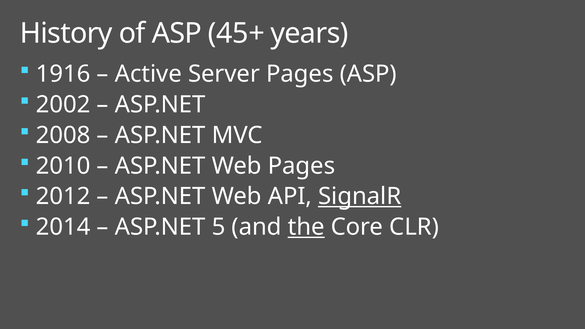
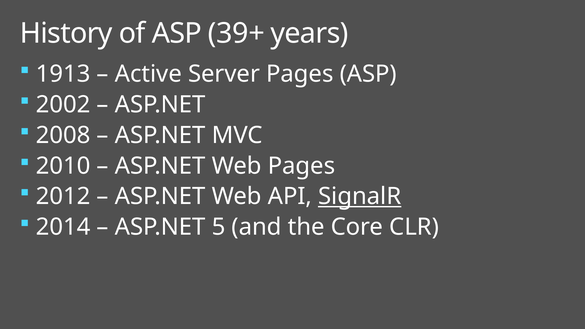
45+: 45+ -> 39+ (236, 34)
1916: 1916 -> 1913 (63, 74)
the underline: present -> none (306, 227)
